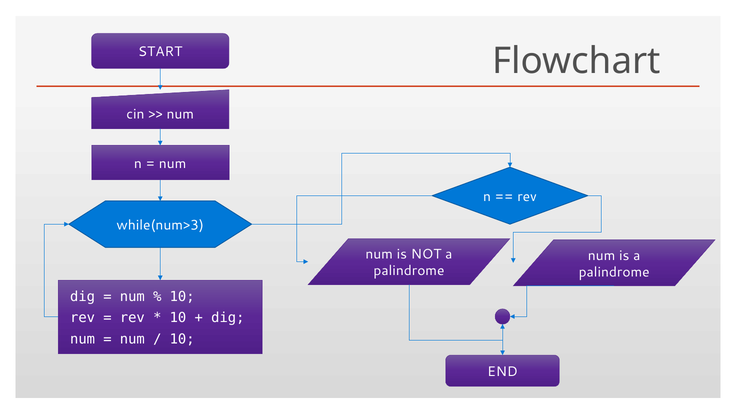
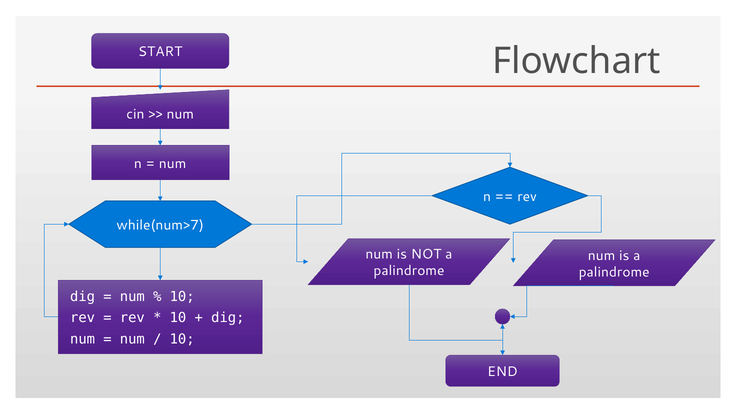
while(num>3: while(num>3 -> while(num>7 (160, 225)
